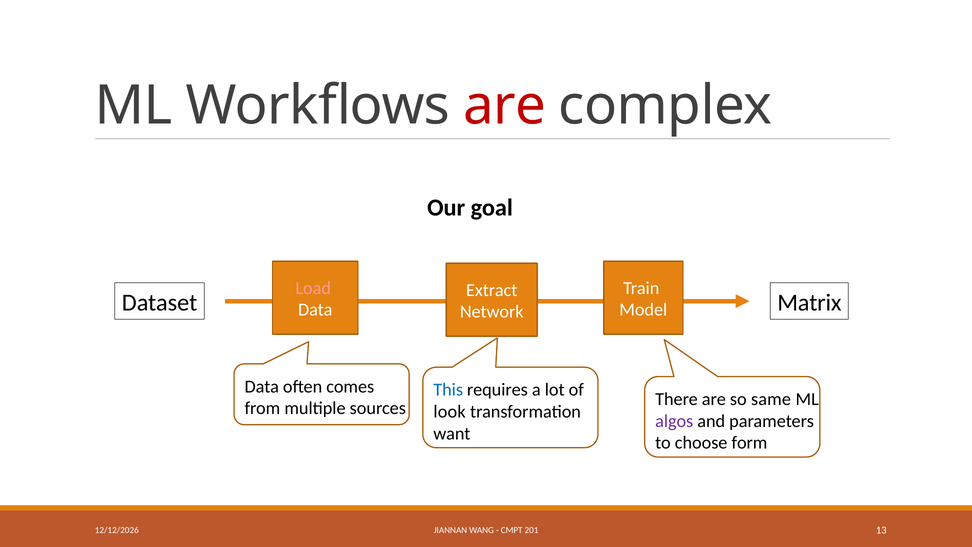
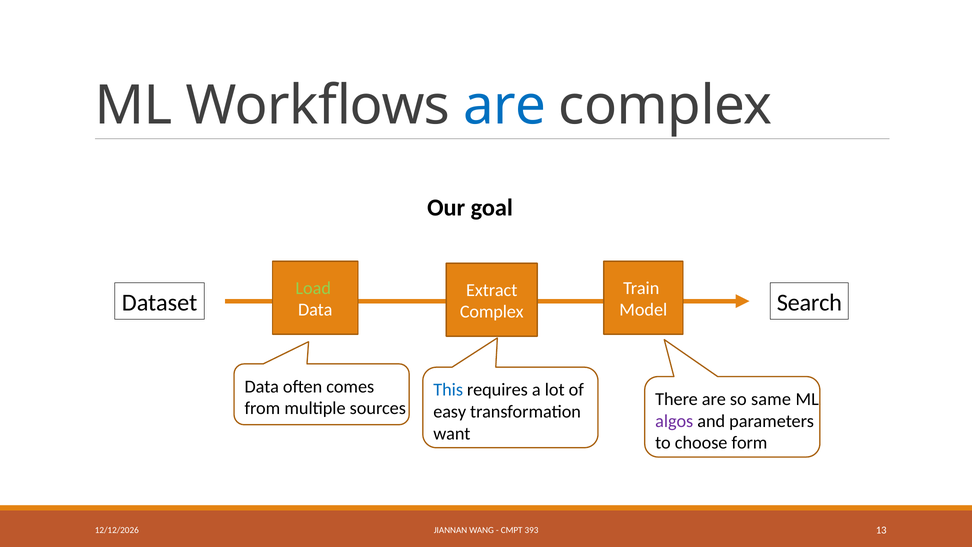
are colour: red -> blue (505, 106)
Load colour: pink -> light green (313, 288)
Matrix: Matrix -> Search (809, 302)
Network: Network -> Complex (492, 312)
look: look -> easy (450, 412)
201: 201 -> 393 (532, 530)
